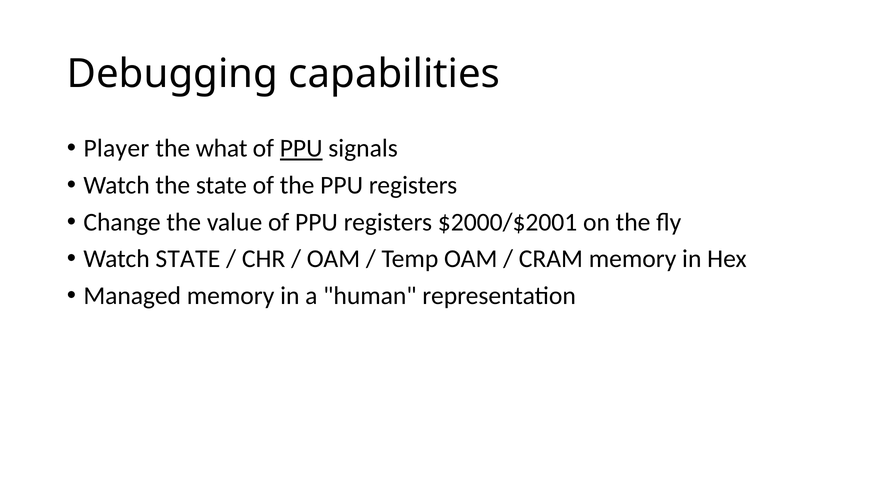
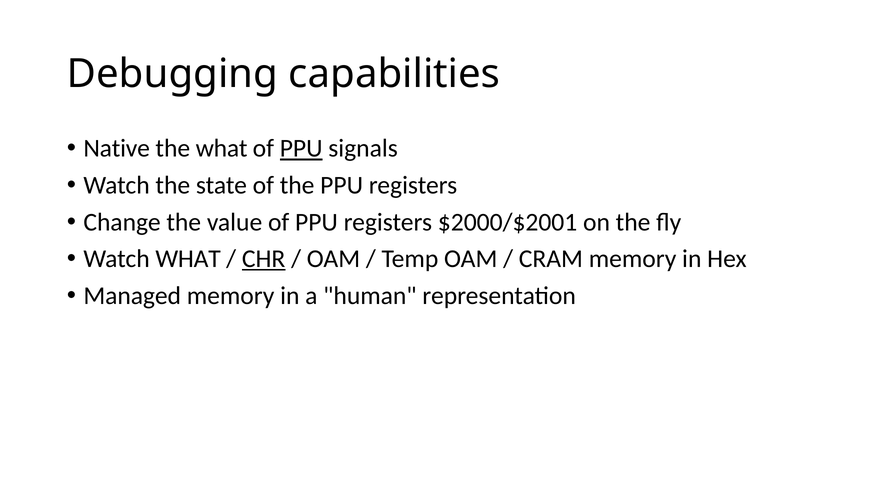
Player: Player -> Native (117, 148)
Watch STATE: STATE -> WHAT (188, 259)
CHR underline: none -> present (264, 259)
